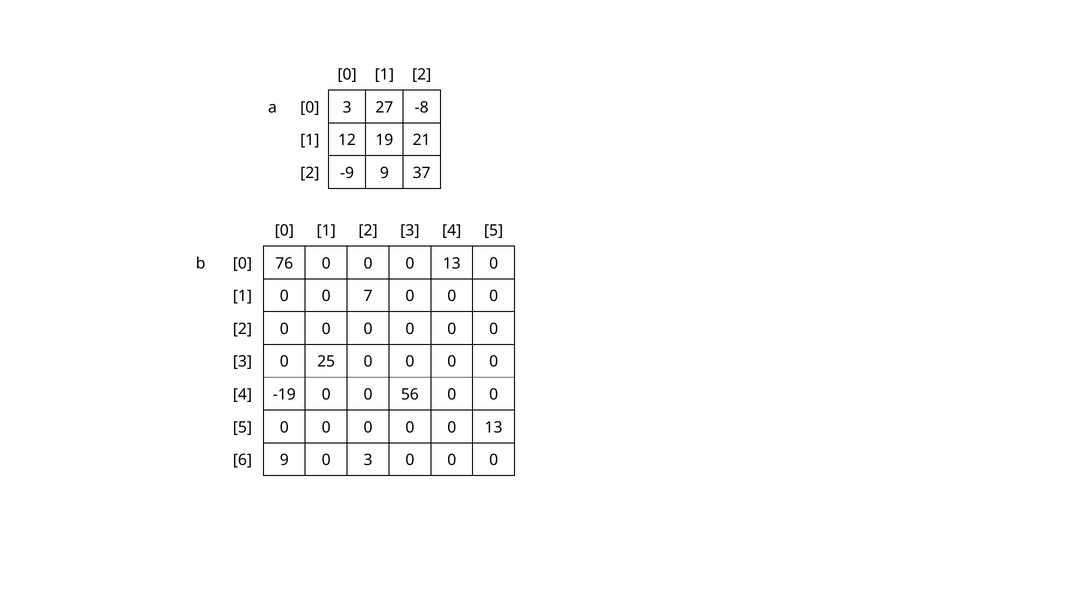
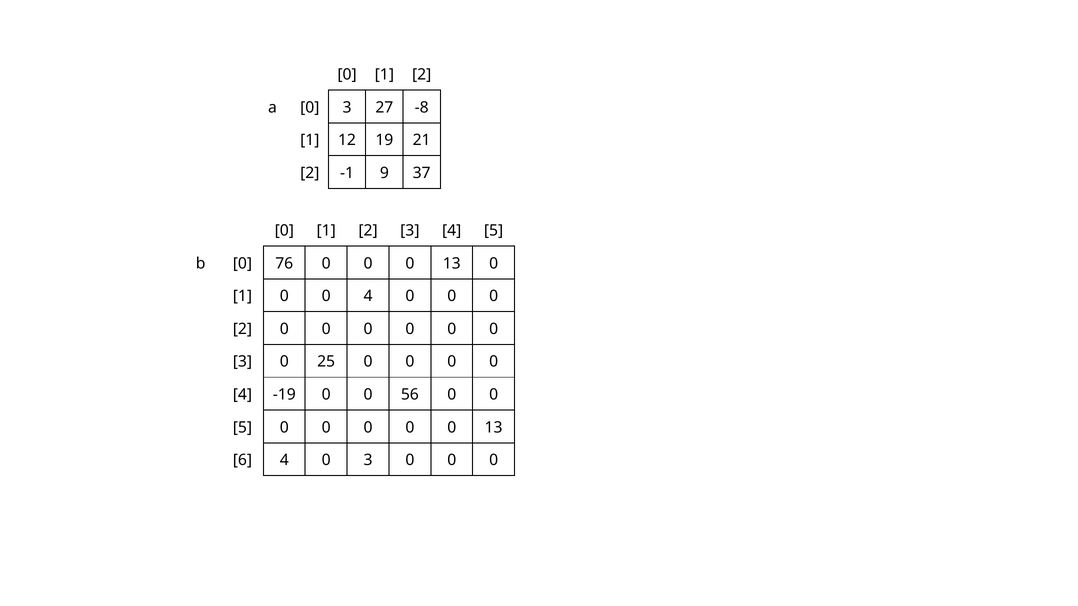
-9: -9 -> -1 (347, 173)
1 0 0 7: 7 -> 4 (368, 296)
6 9: 9 -> 4 (284, 460)
